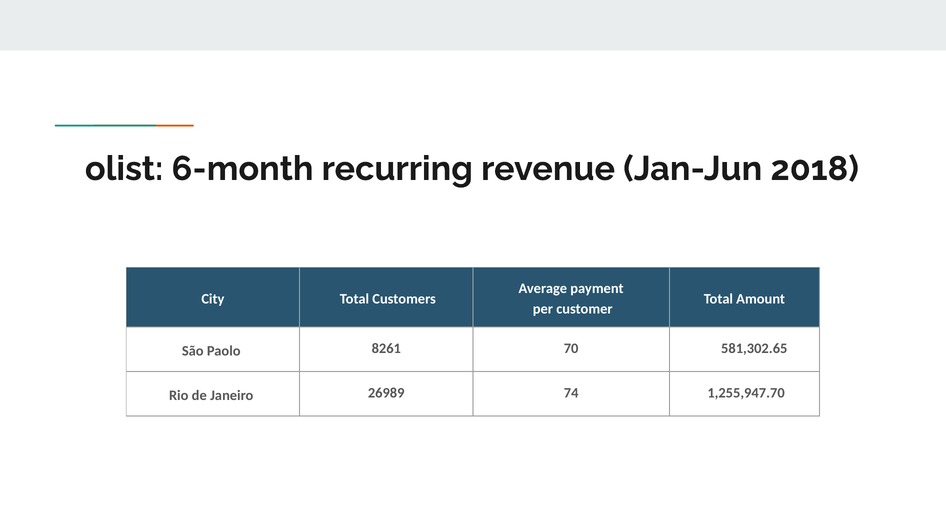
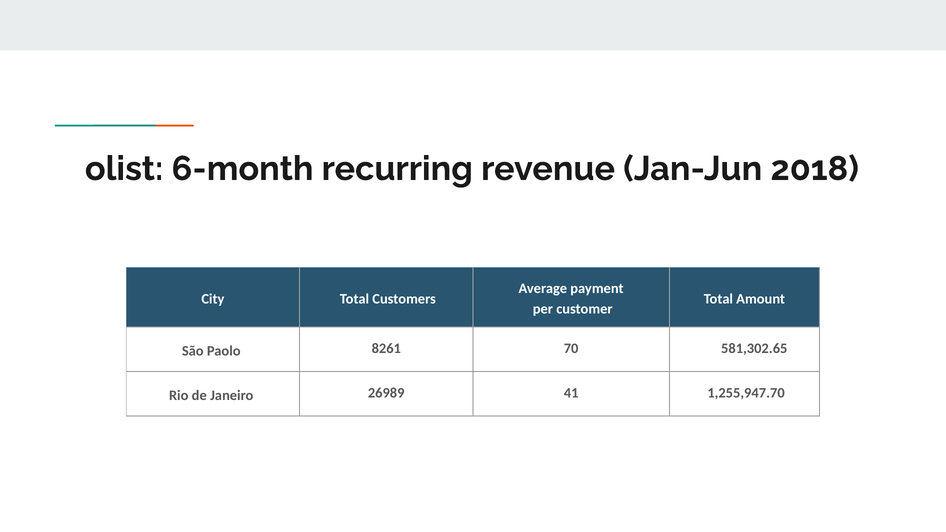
74: 74 -> 41 (571, 393)
